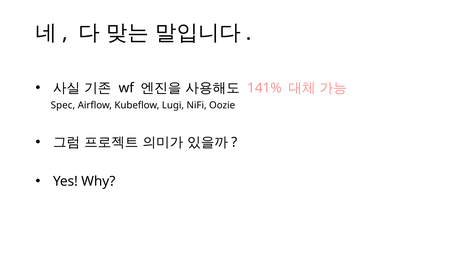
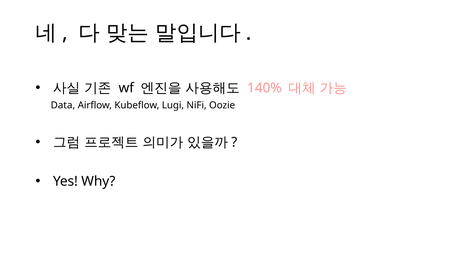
141%: 141% -> 140% (264, 88)
Spec: Spec -> Data (63, 105)
